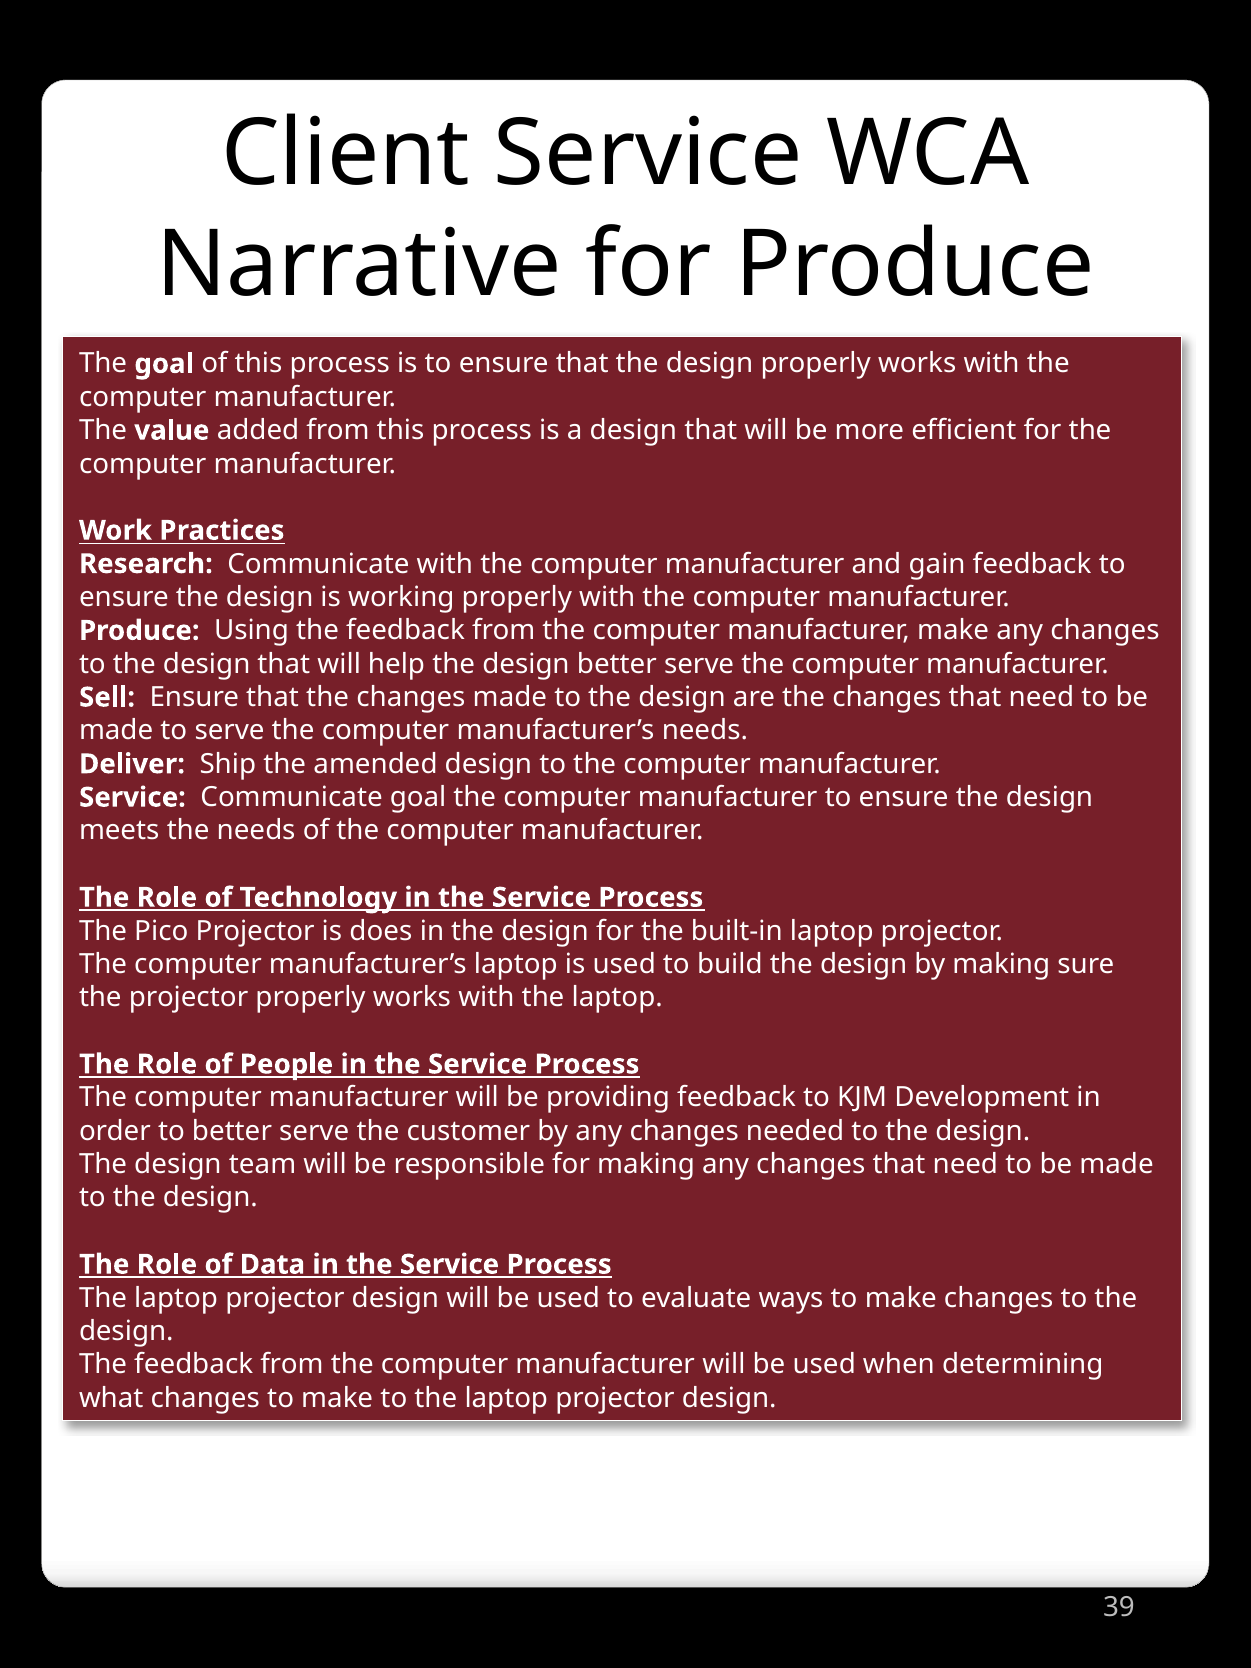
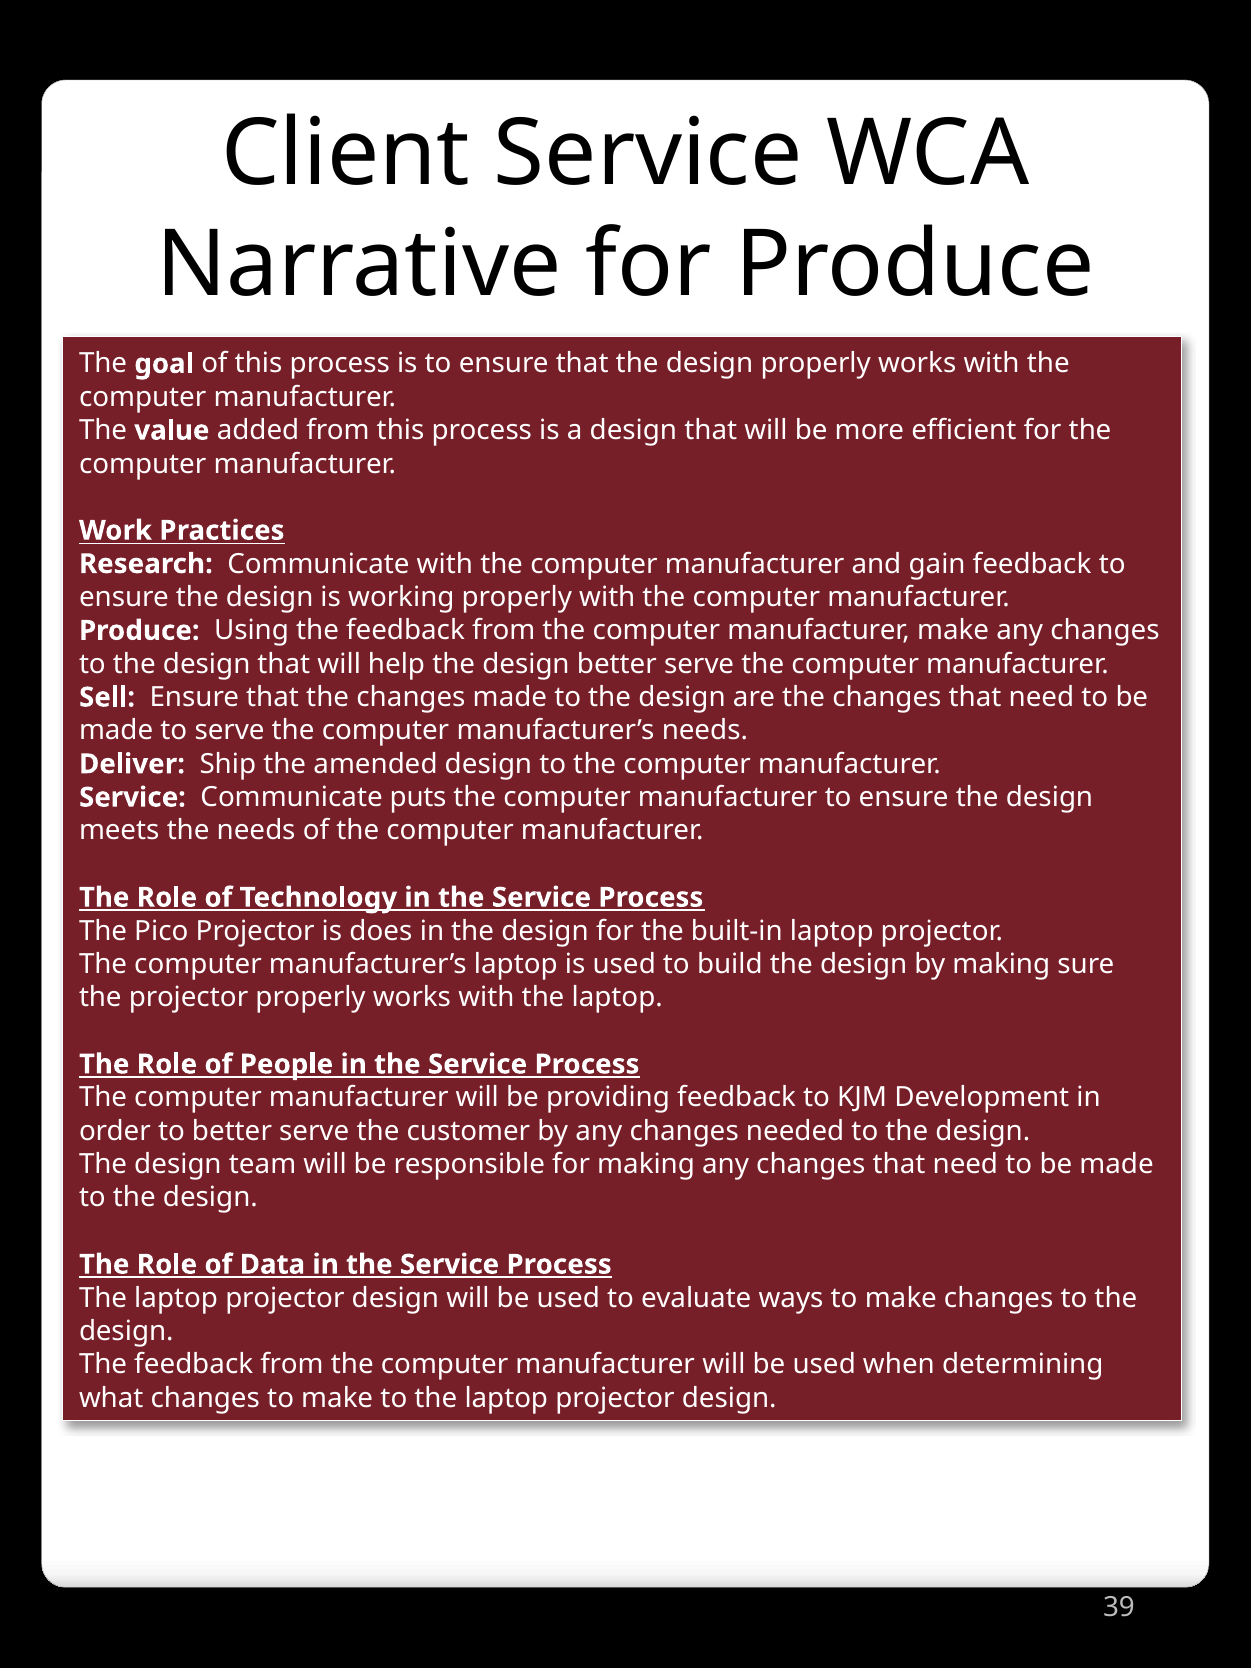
Communicate goal: goal -> puts (418, 797)
